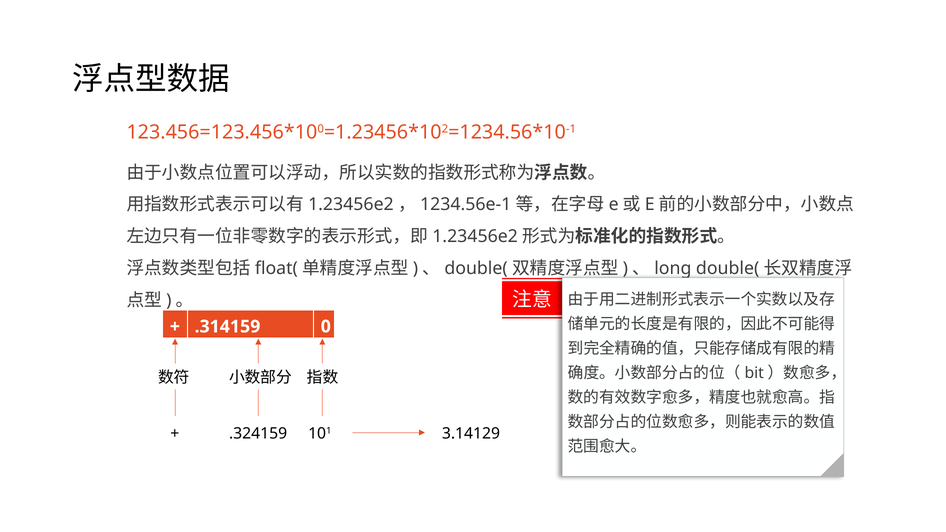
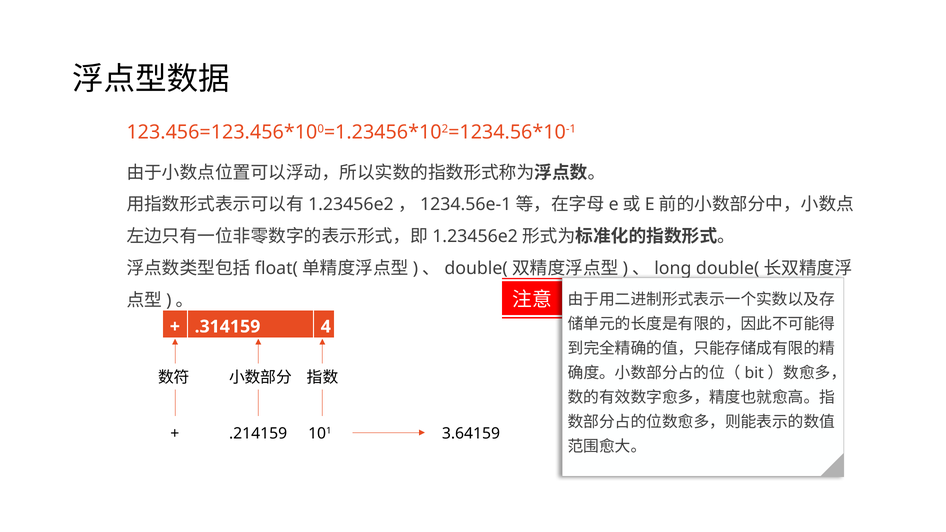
0: 0 -> 4 (326, 327)
.324159: .324159 -> .214159 (258, 434)
3.14129: 3.14129 -> 3.64159 (471, 434)
